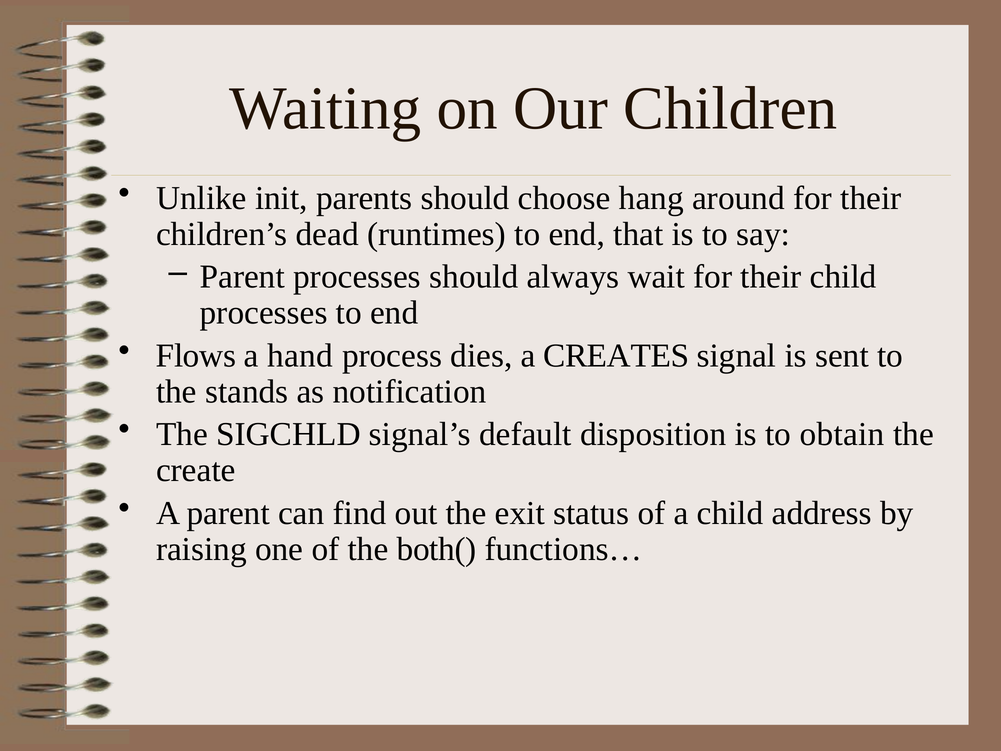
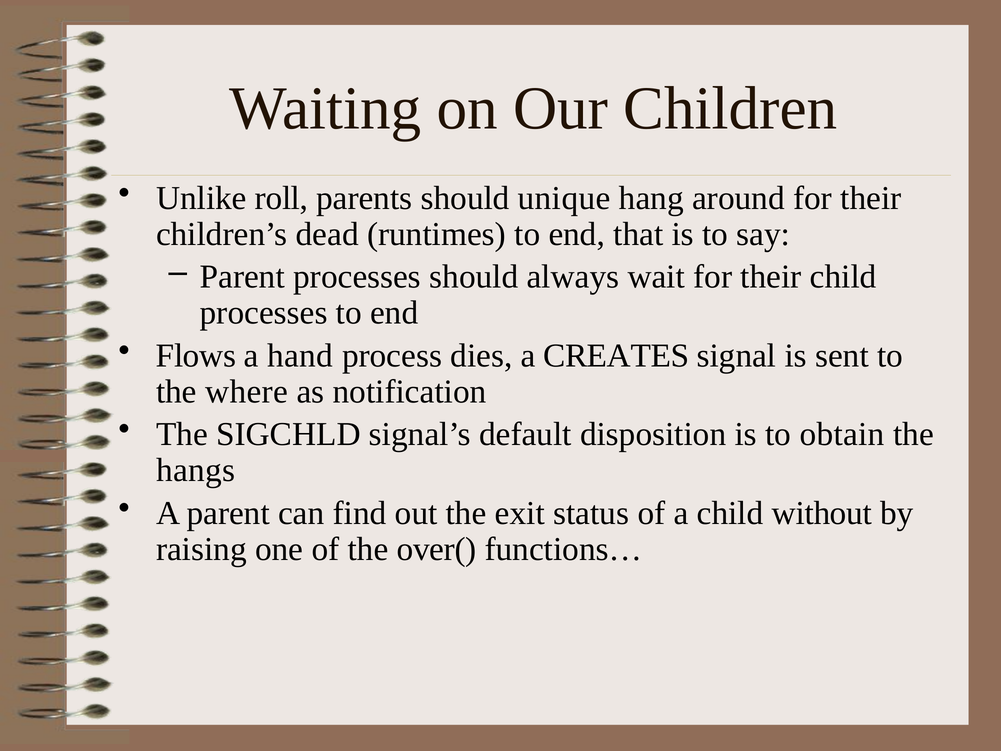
init: init -> roll (282, 198)
choose: choose -> unique (564, 198)
stands: stands -> where (247, 391)
create: create -> hangs (196, 470)
address: address -> without (822, 513)
both(: both( -> over( (437, 549)
